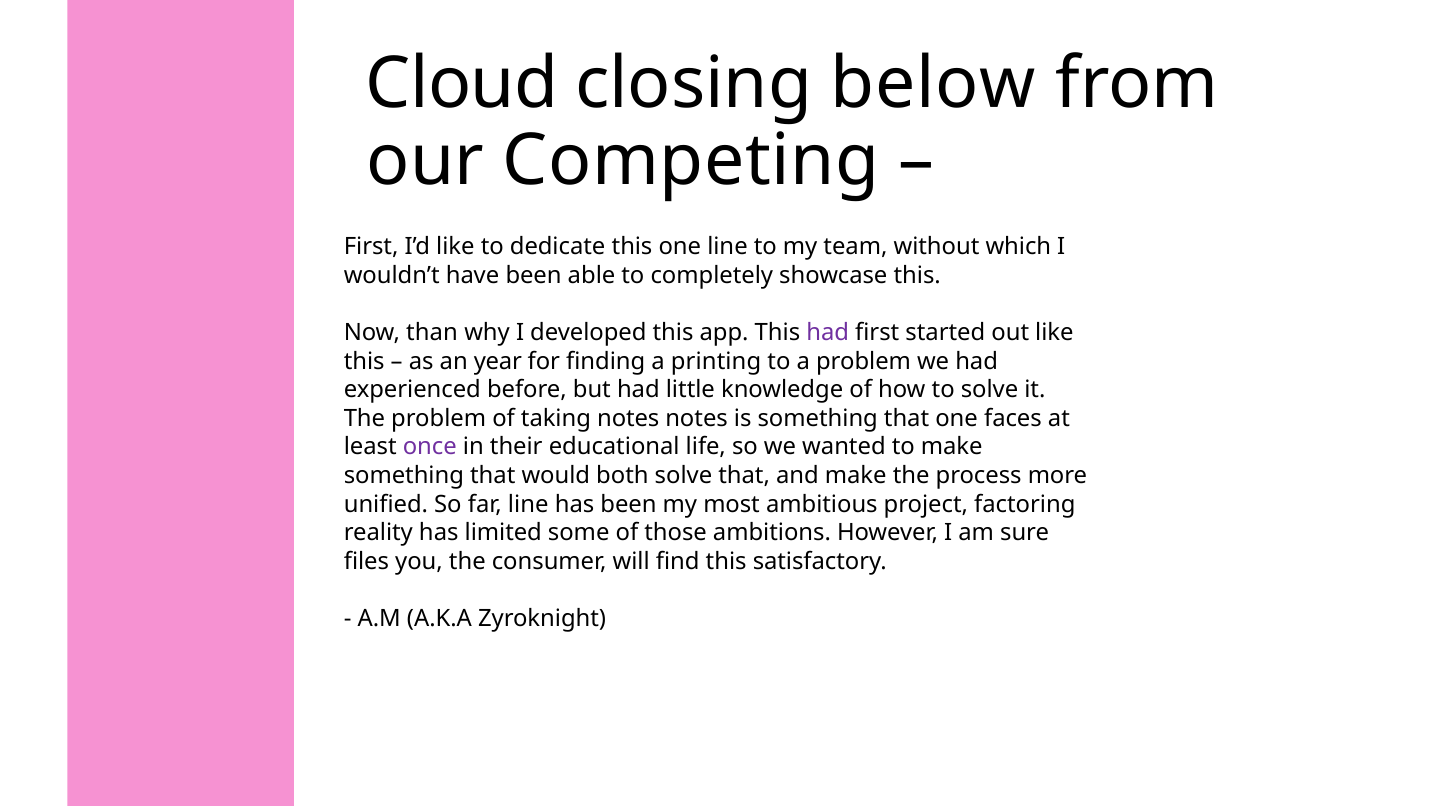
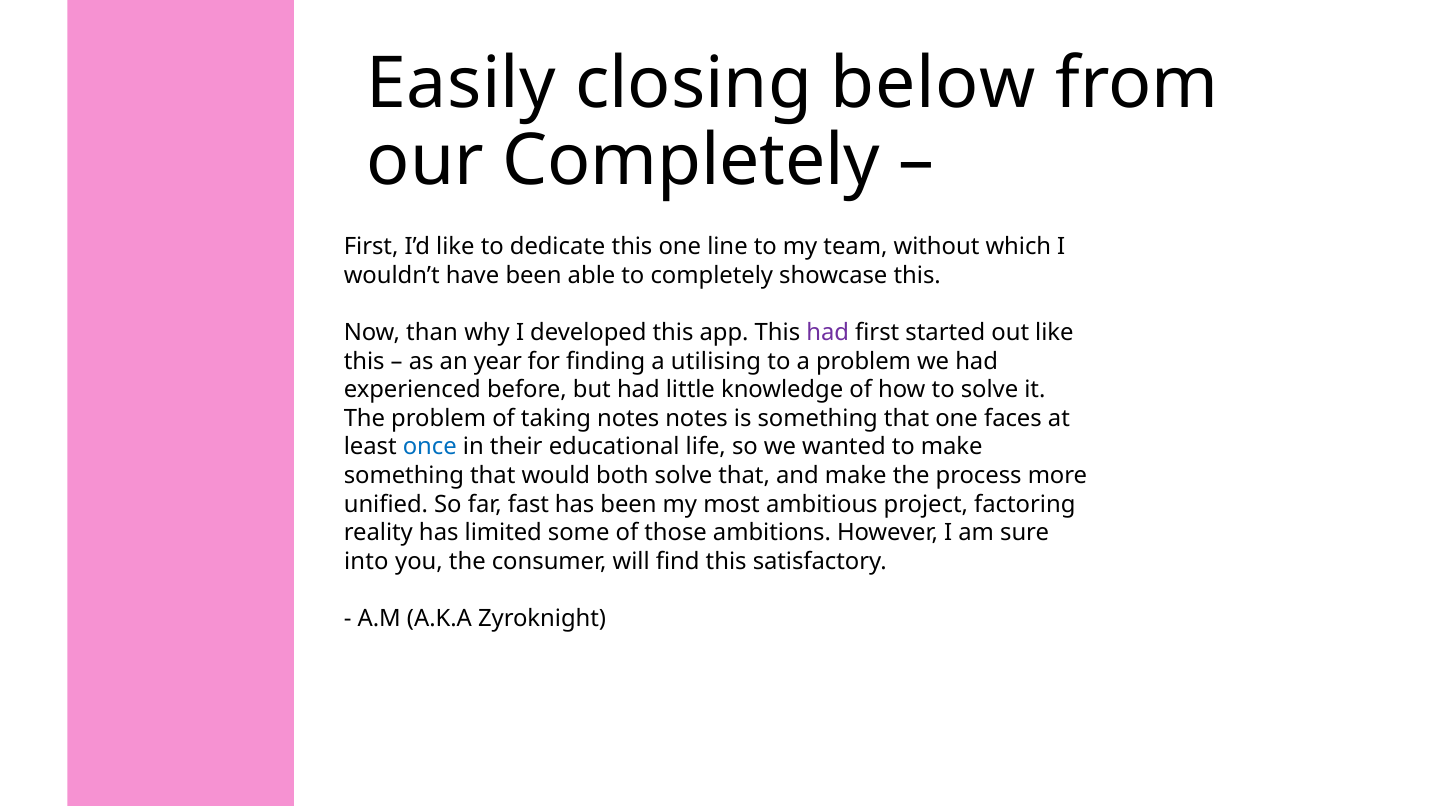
Cloud: Cloud -> Easily (461, 84)
our Competing: Competing -> Completely (691, 161)
printing: printing -> utilising (716, 361)
once colour: purple -> blue (430, 447)
far line: line -> fast (528, 504)
files: files -> into (366, 561)
